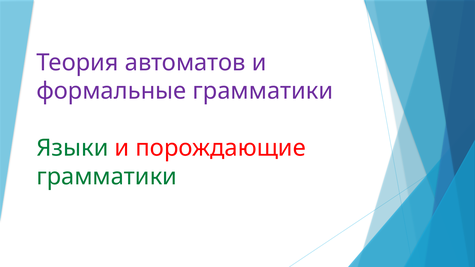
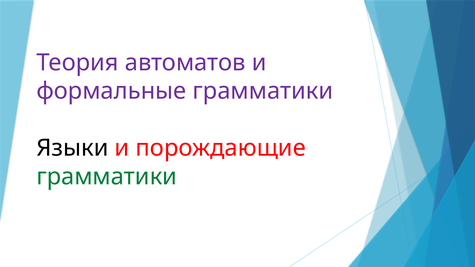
Языки colour: green -> black (72, 148)
